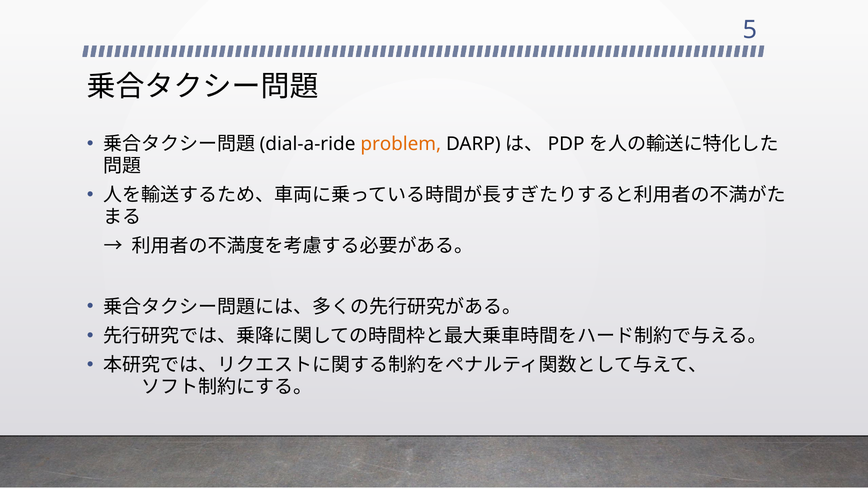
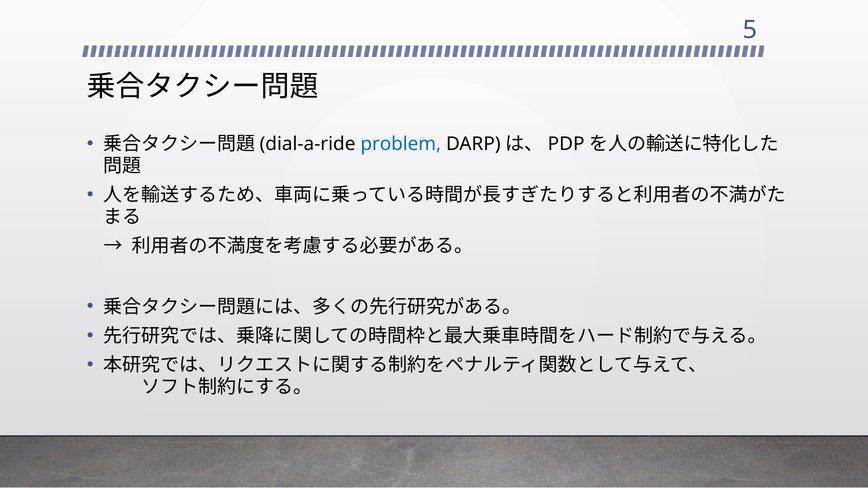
problem colour: orange -> blue (401, 144)
